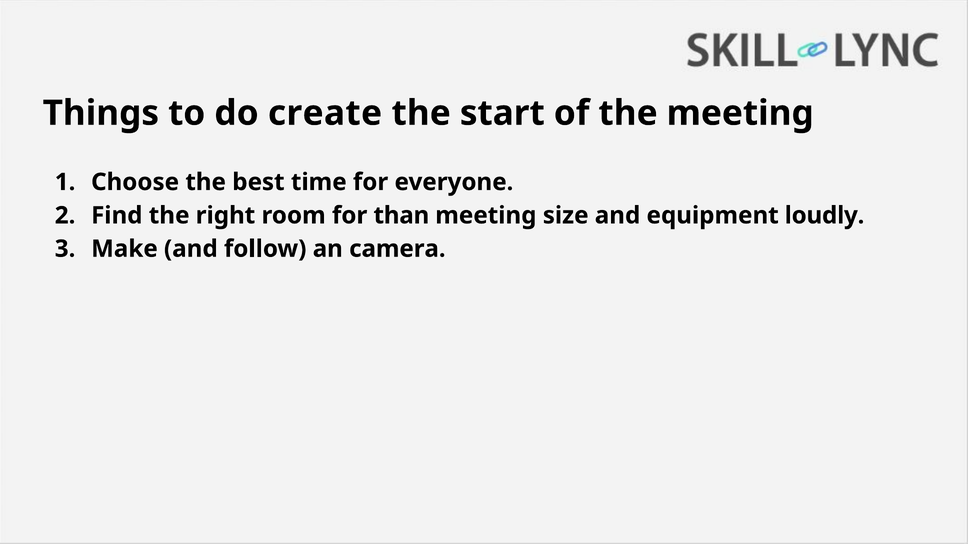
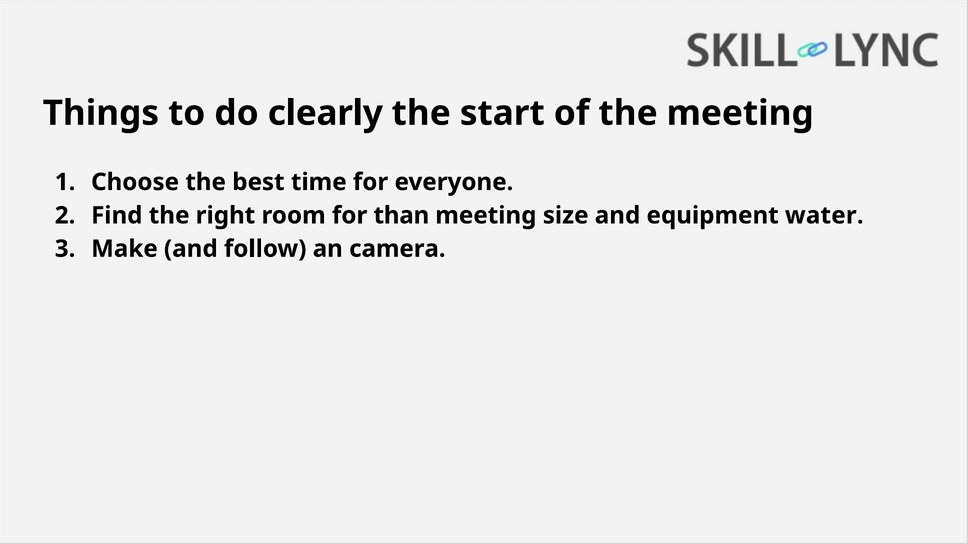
create: create -> clearly (325, 113)
loudly: loudly -> water (824, 216)
